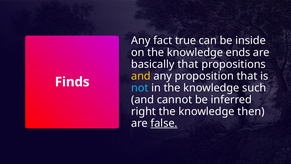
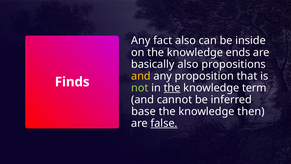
fact true: true -> also (185, 41)
basically that: that -> also (188, 64)
not colour: light blue -> light green (140, 88)
the underline: none -> present (172, 88)
such: such -> term (254, 88)
right: right -> base (143, 111)
